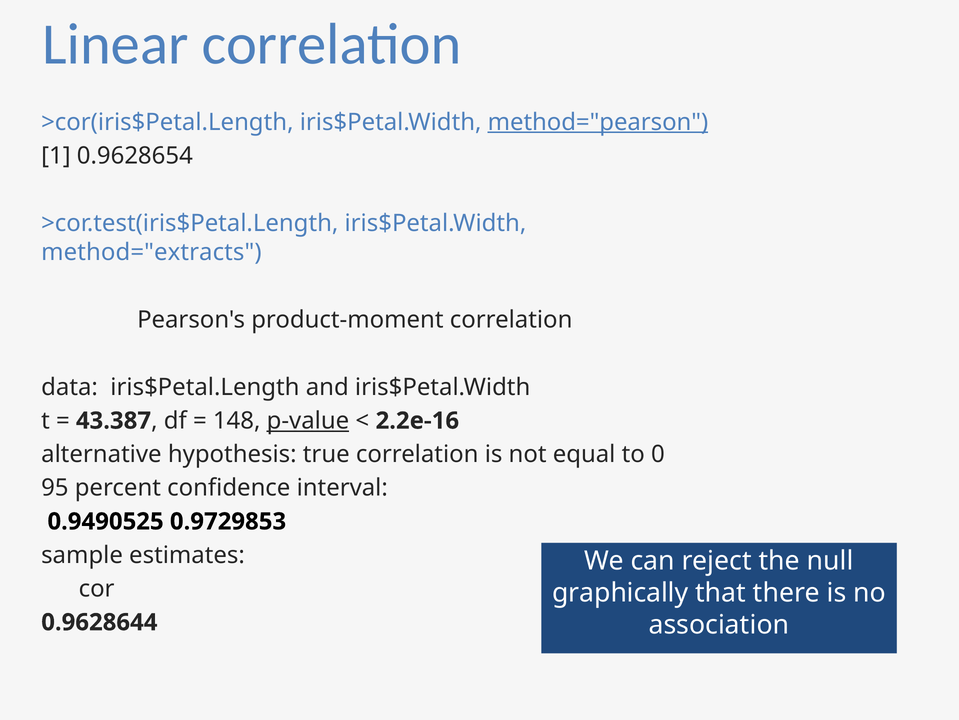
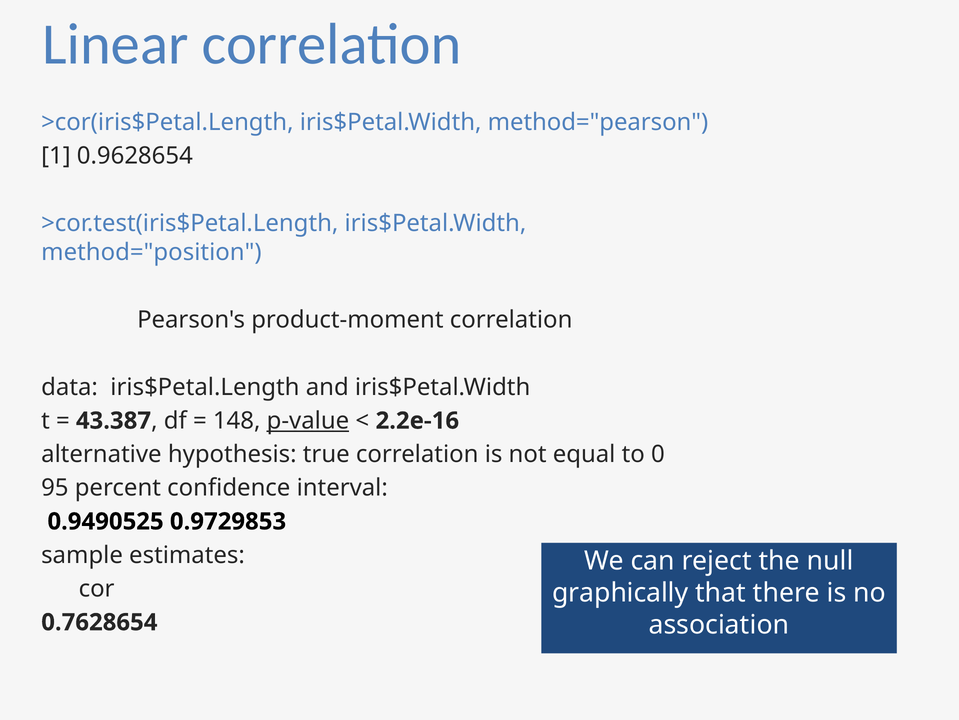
method="pearson underline: present -> none (598, 122)
method="extracts: method="extracts -> method="position (151, 252)
0.9628644: 0.9628644 -> 0.7628654 (99, 622)
